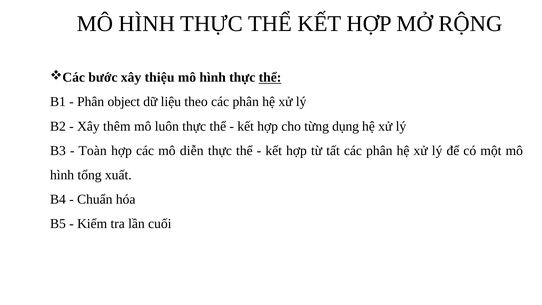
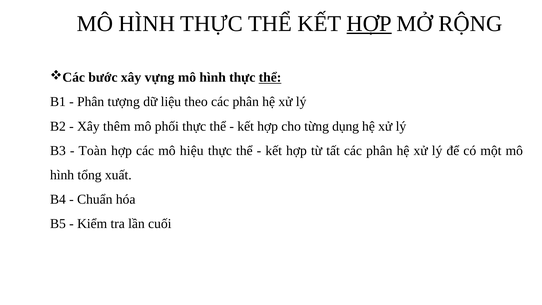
HỢP underline: none -> present (369, 24)
thiệu: thiệu -> vựng (160, 77)
object: object -> tượng (124, 102)
luôn: luôn -> phối (167, 126)
diễn: diễn -> hiệu (192, 151)
